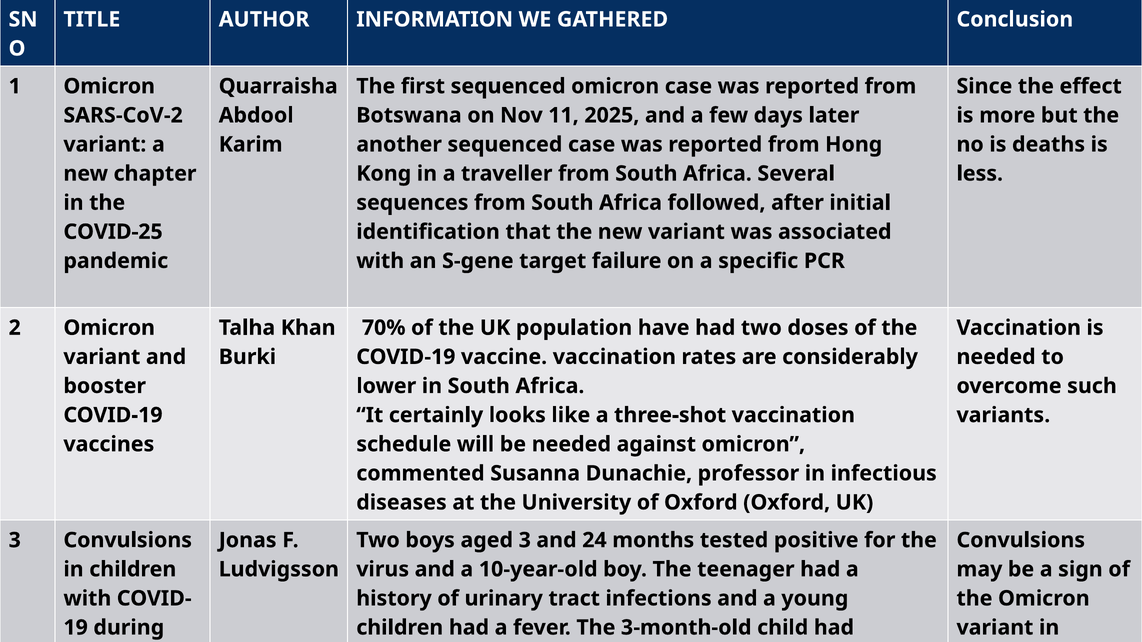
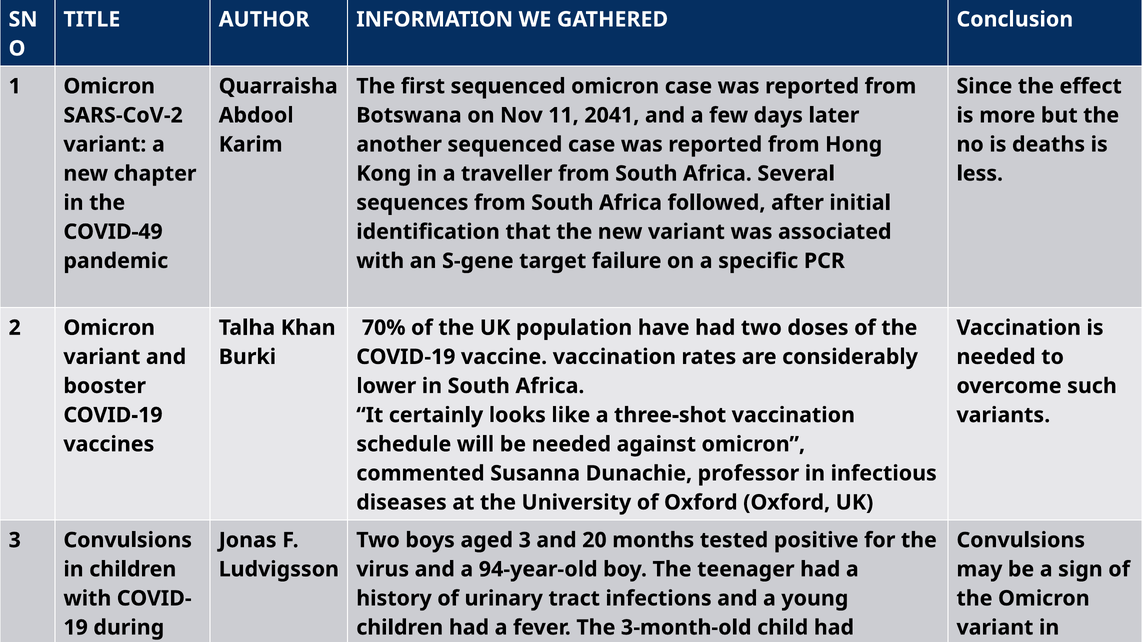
2025: 2025 -> 2041 (612, 115)
COVID-25: COVID-25 -> COVID-49 (113, 232)
24: 24 -> 20 (594, 540)
10-year-old: 10-year-old -> 94-year-old (538, 570)
